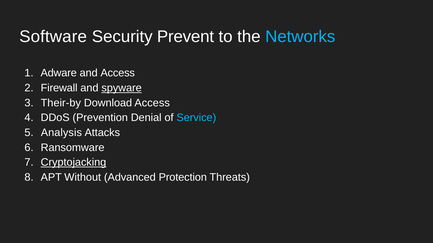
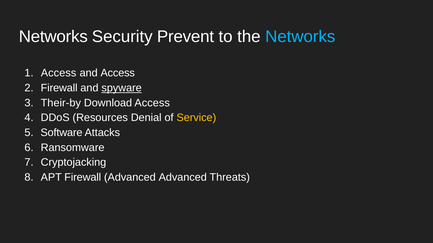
Software: Software -> Networks (53, 37)
Adware: Adware -> Access (59, 73)
Prevention: Prevention -> Resources (100, 118)
Service colour: light blue -> yellow (196, 118)
Analysis: Analysis -> Software (62, 133)
Cryptojacking underline: present -> none (74, 163)
APT Without: Without -> Firewall (83, 178)
Advanced Protection: Protection -> Advanced (183, 178)
